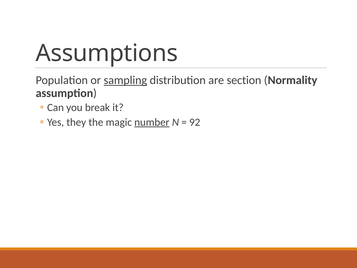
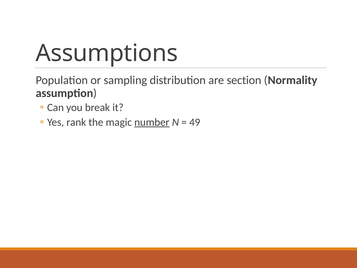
sampling underline: present -> none (125, 80)
they: they -> rank (76, 122)
92: 92 -> 49 (195, 122)
